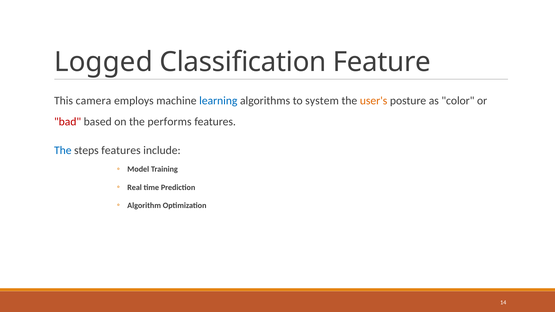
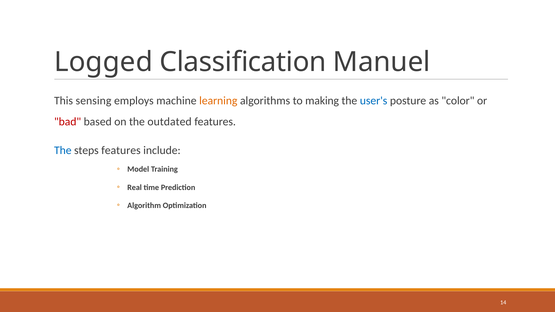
Feature: Feature -> Manuel (382, 62)
camera: camera -> sensing (94, 101)
learning colour: blue -> orange (218, 101)
system: system -> making (322, 101)
user's colour: orange -> blue (374, 101)
performs: performs -> outdated (170, 122)
